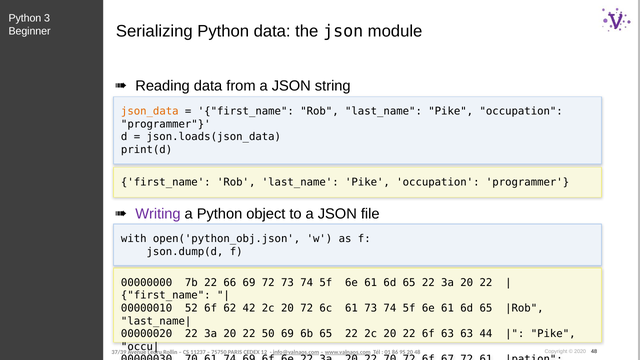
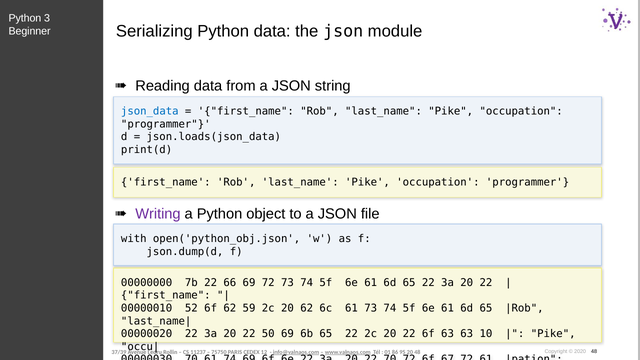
json_data colour: orange -> blue (150, 111)
42: 42 -> 59 (249, 308)
20 72: 72 -> 62 (307, 308)
44: 44 -> 10 (486, 334)
